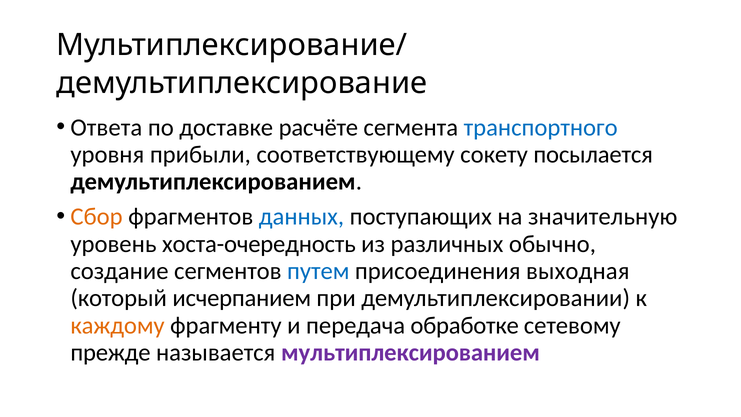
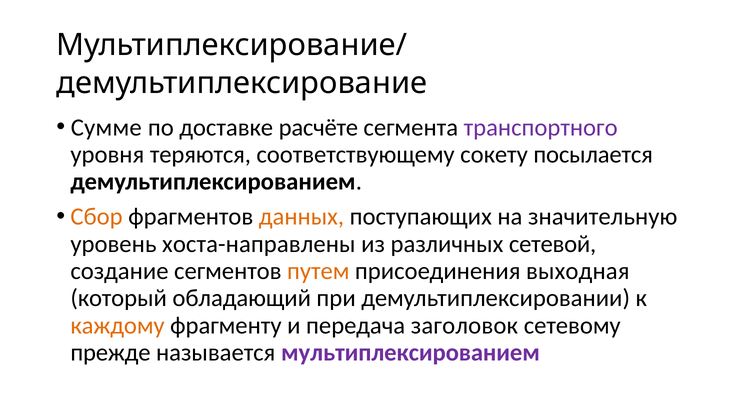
Ответа: Ответа -> Сумме (106, 127)
транспортного colour: blue -> purple (541, 127)
прибыли: прибыли -> теряются (200, 155)
данных colour: blue -> orange (301, 217)
хоста-очередность: хоста-очередность -> хоста-направлены (259, 244)
обычно: обычно -> сетевой (553, 244)
путем colour: blue -> orange (318, 271)
исчерпанием: исчерпанием -> обладающий (242, 298)
обработке: обработке -> заголовок (464, 325)
